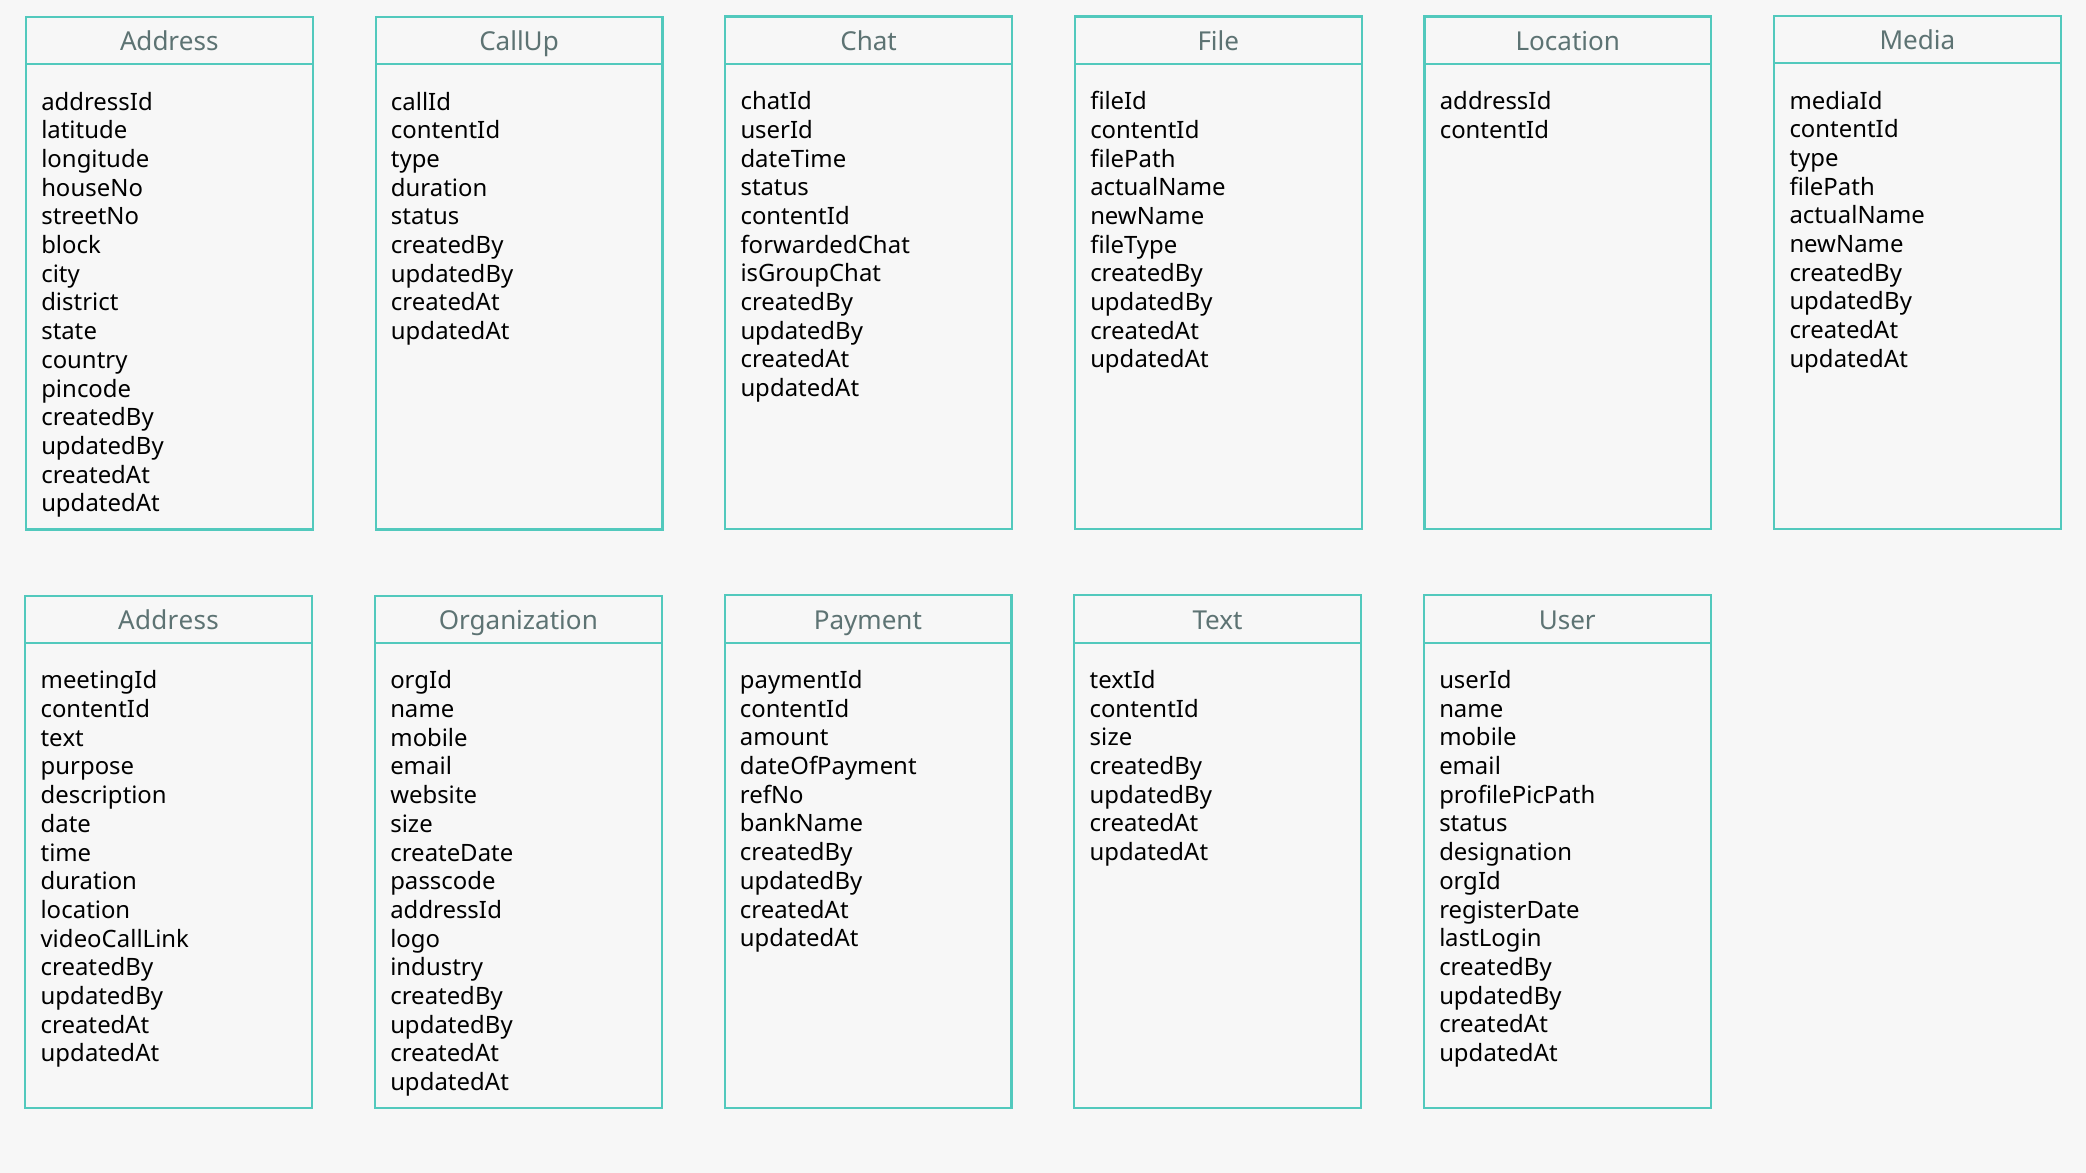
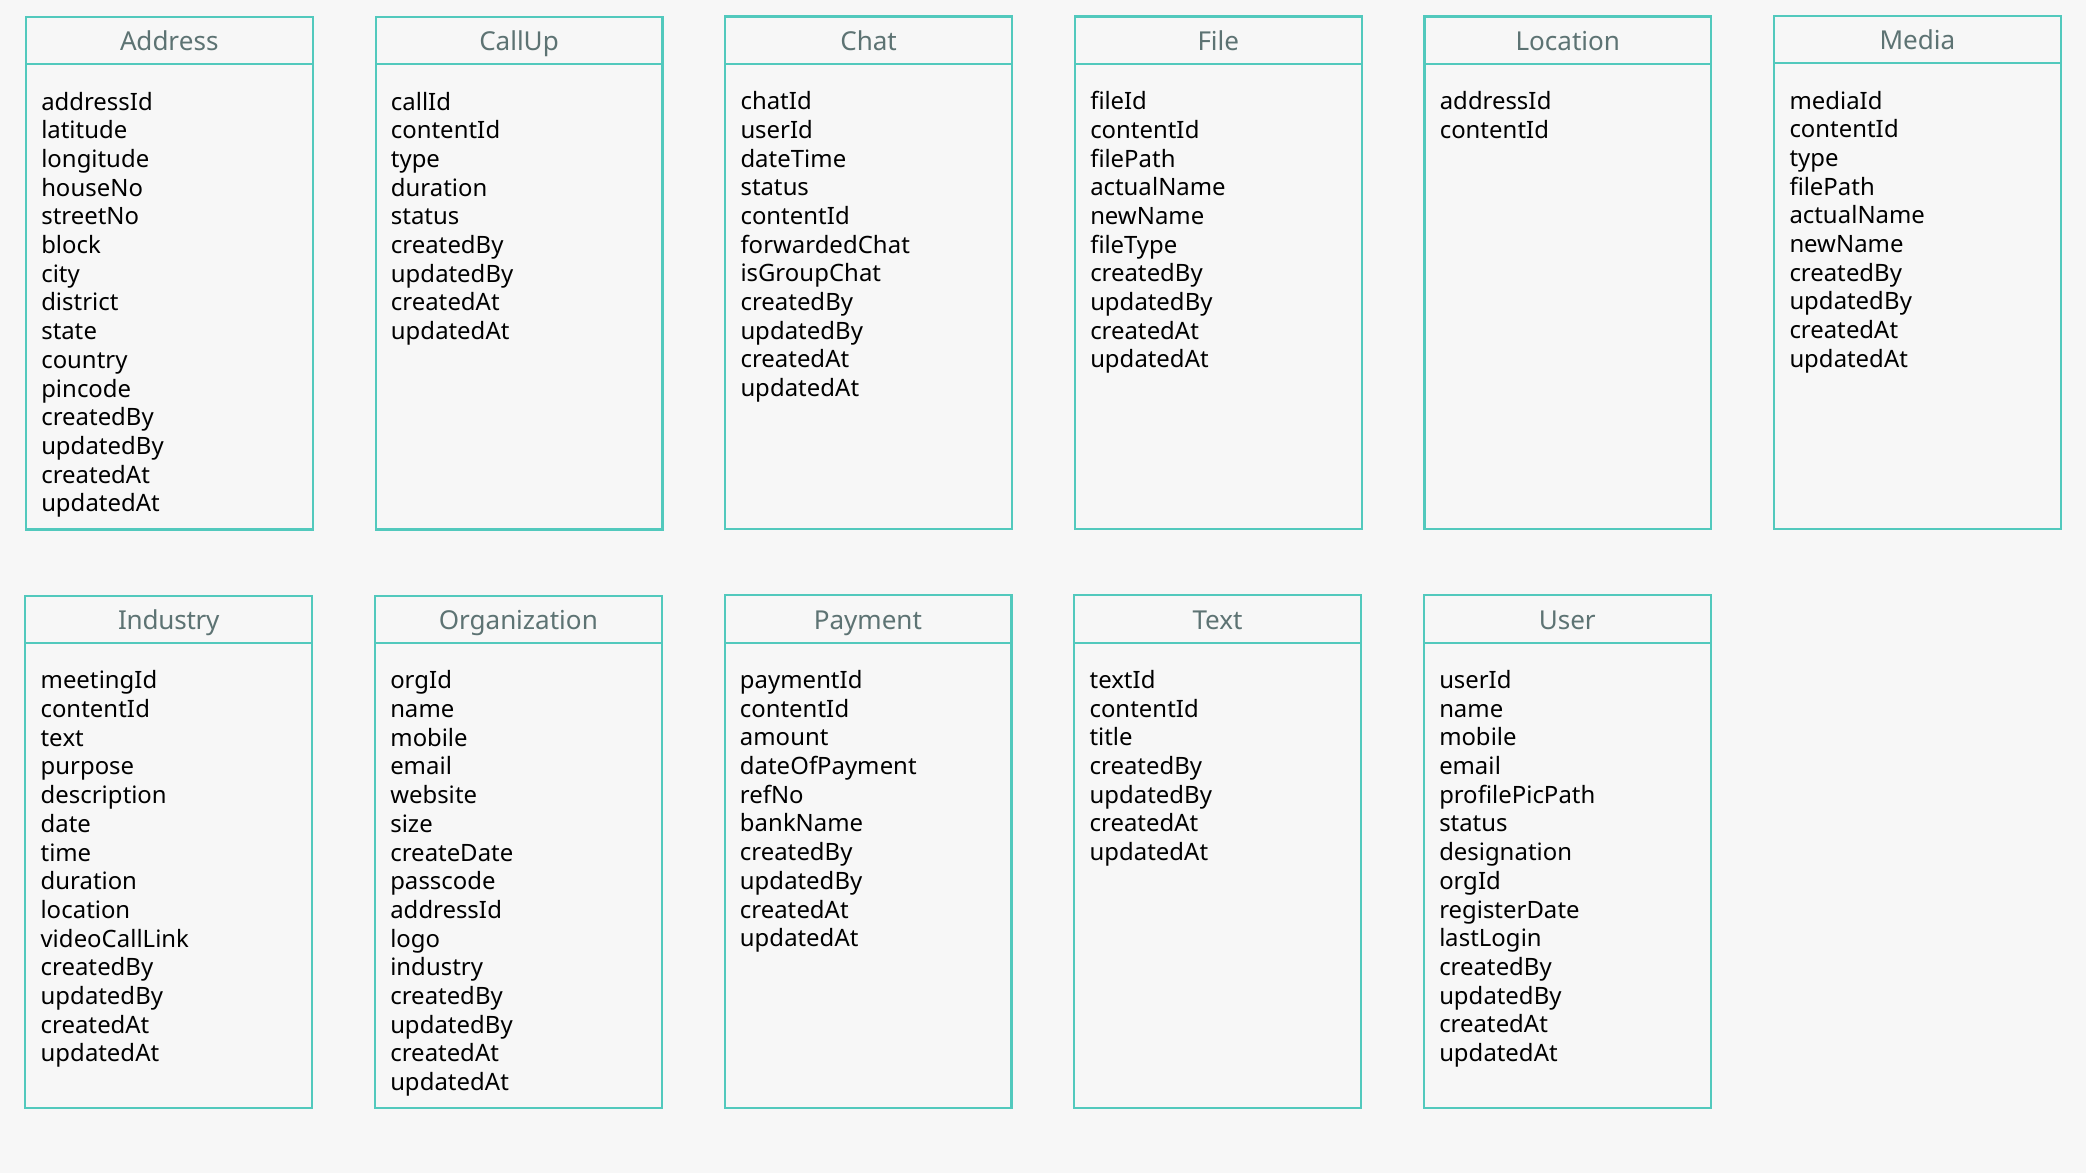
Address: Address -> Industry (169, 621)
size: size -> title (1111, 738)
